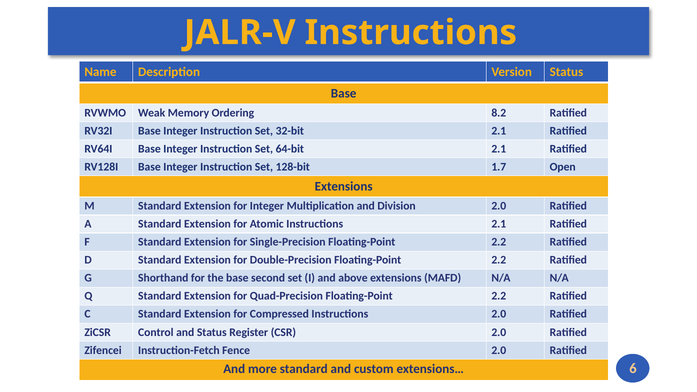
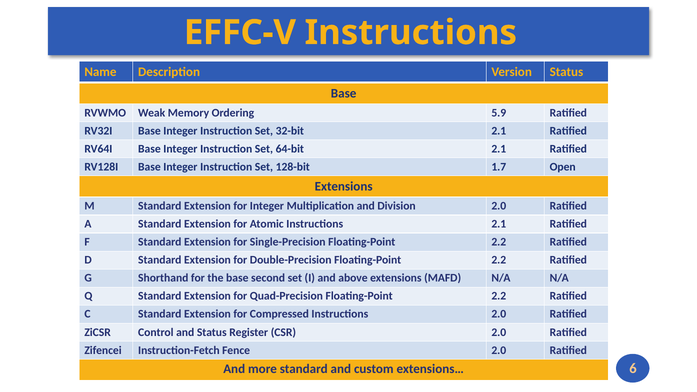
JALR-V: JALR-V -> EFFC-V (240, 33)
8.2: 8.2 -> 5.9 (499, 113)
